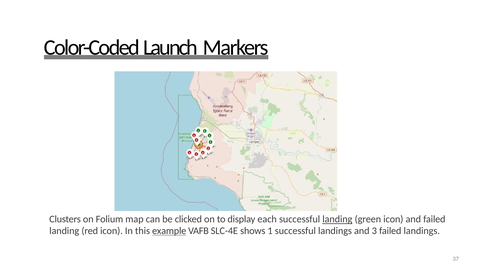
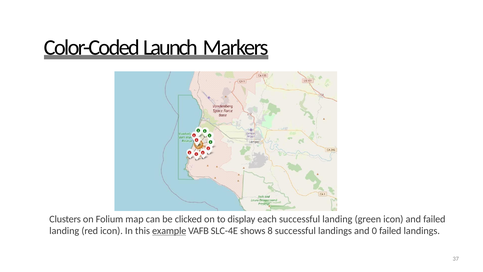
landing underline: present -> none (337, 219)
1: 1 -> 8 (270, 231)
3: 3 -> 0 (374, 231)
